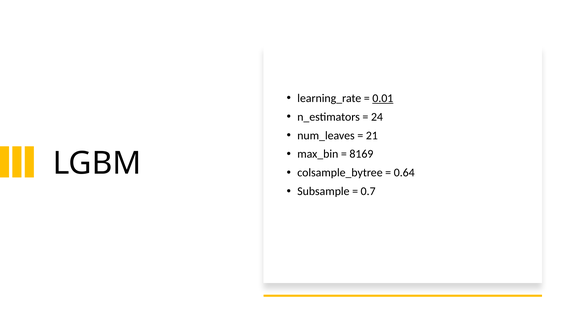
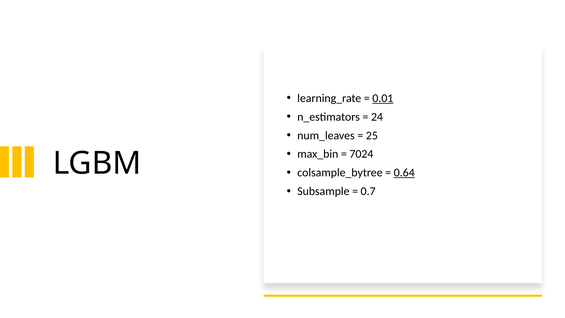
21: 21 -> 25 (372, 135)
8169: 8169 -> 7024 (361, 154)
0.64 underline: none -> present (404, 173)
